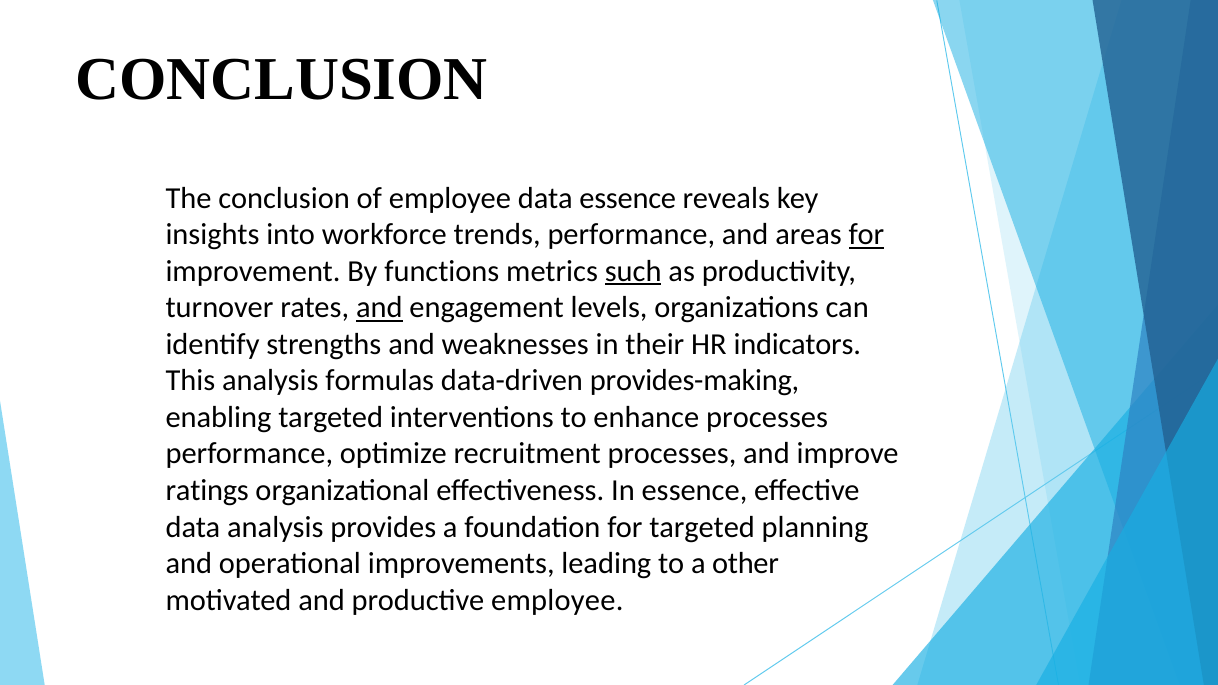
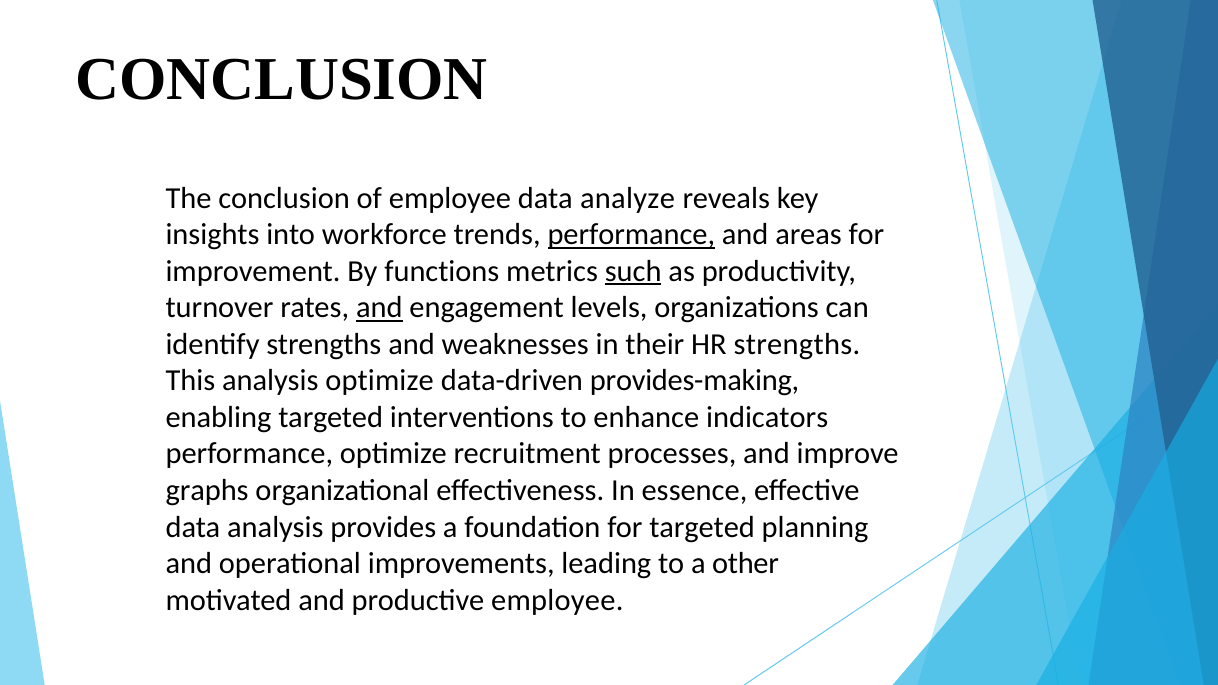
data essence: essence -> analyze (627, 198)
performance underline: none -> present (631, 235)
for underline: present -> none (866, 235)
HR indicators: indicators -> strengths (797, 344)
analysis formulas: formulas -> optimize (380, 381)
enhance processes: processes -> indicators (767, 417)
ratings: ratings -> graphs (207, 491)
